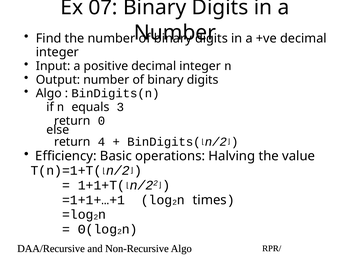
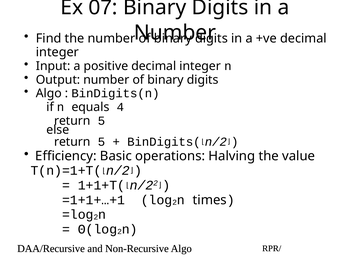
3: 3 -> 4 (120, 107)
0: 0 -> 5 (101, 121)
4: 4 -> 5 (101, 142)
